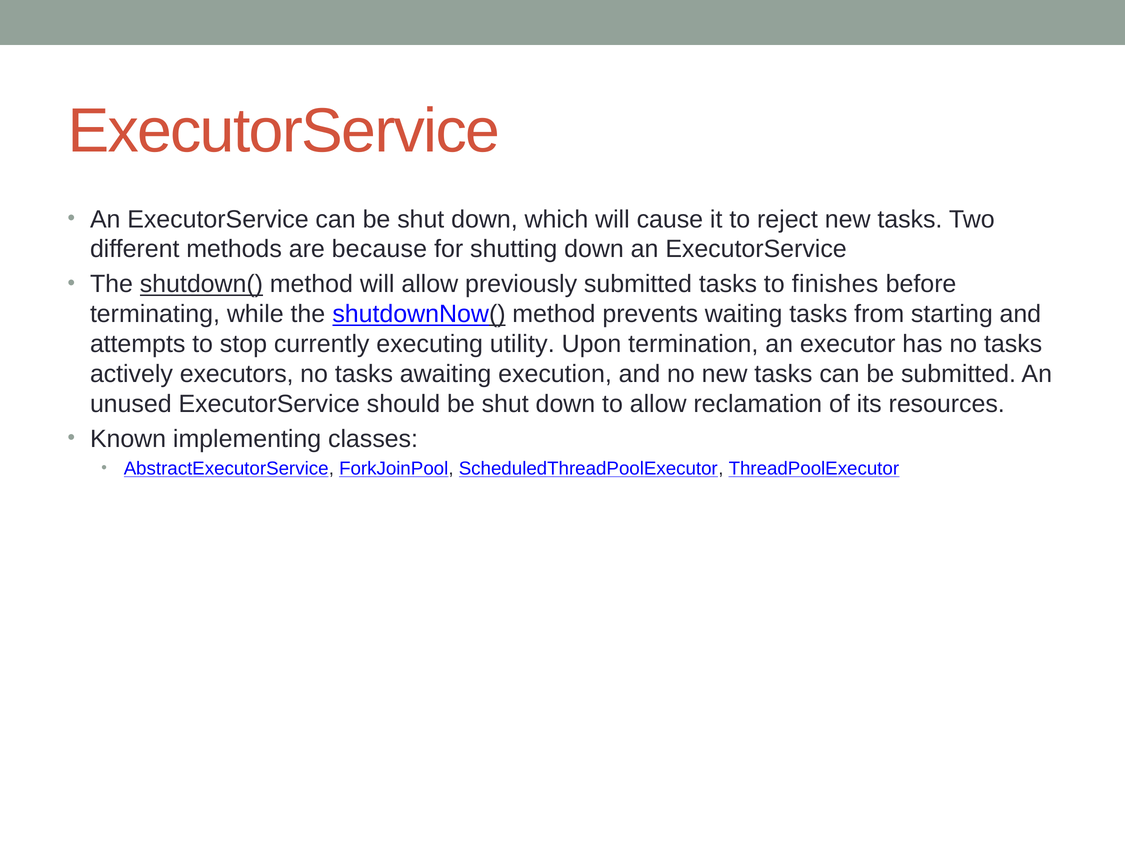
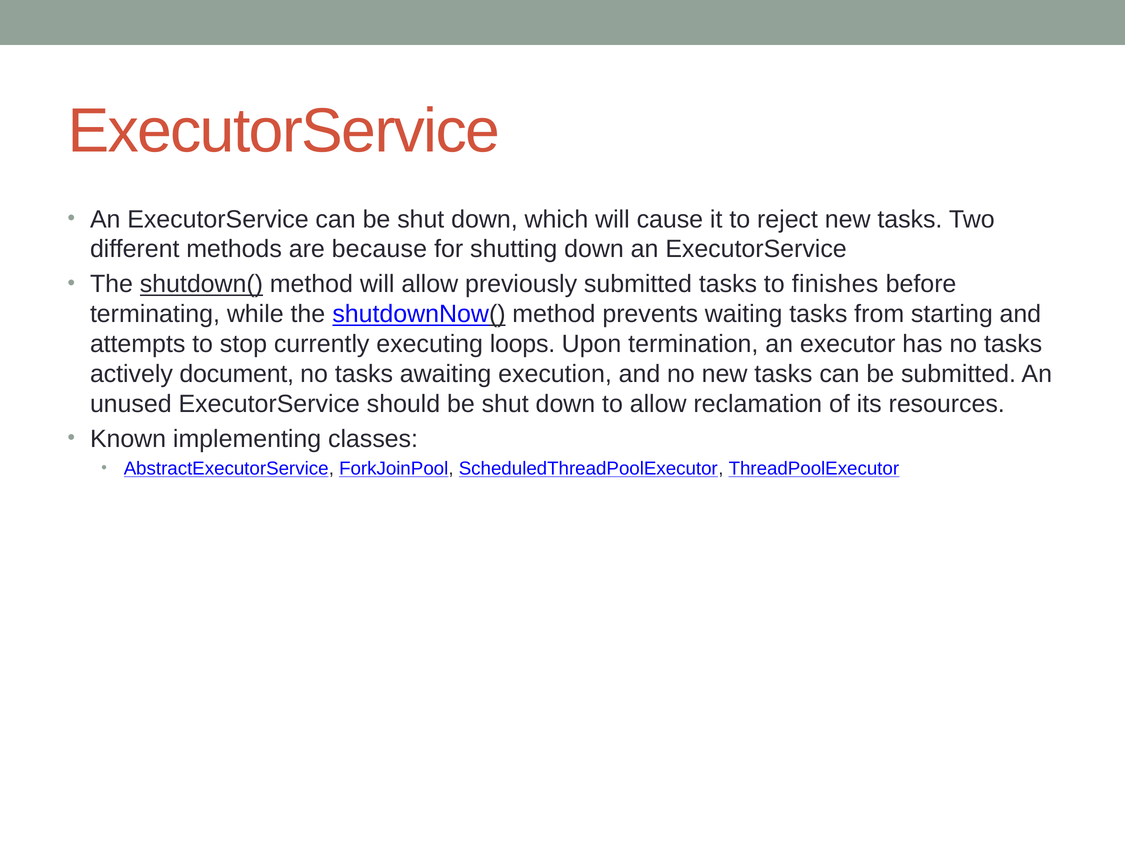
utility: utility -> loops (522, 344)
executors: executors -> document (237, 374)
